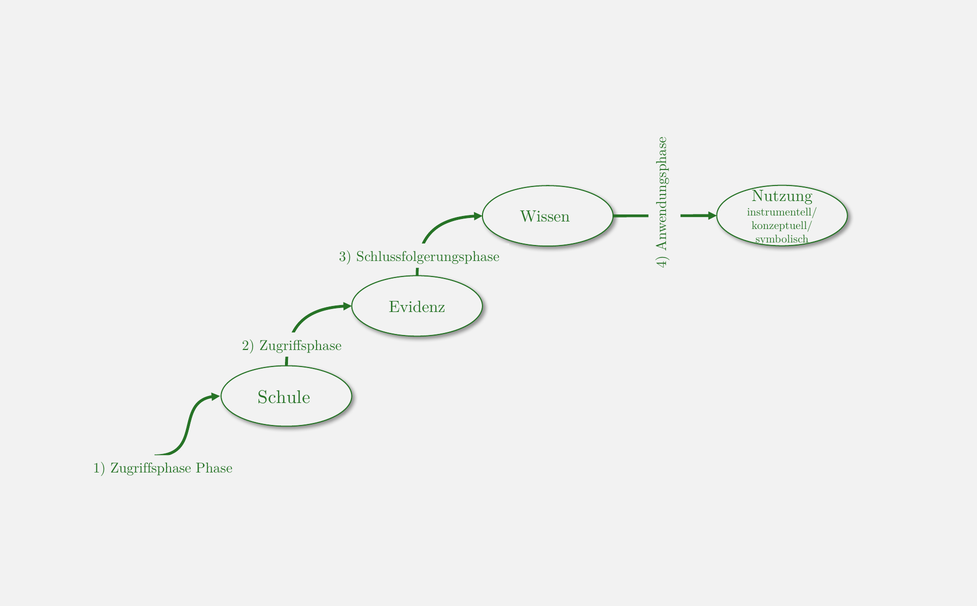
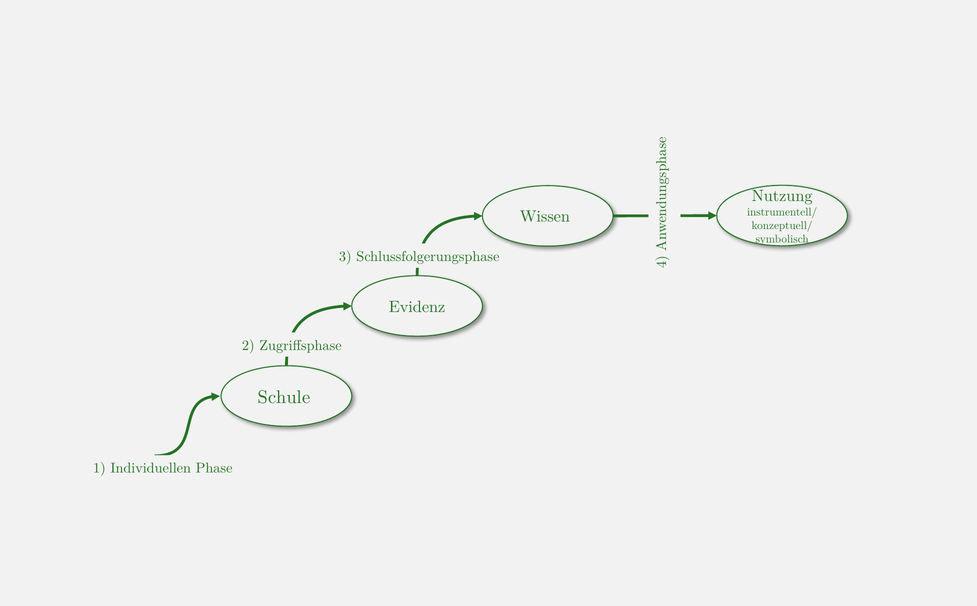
1 Zugriffsphase: Zugriffsphase -> Individuellen (151, 468)
